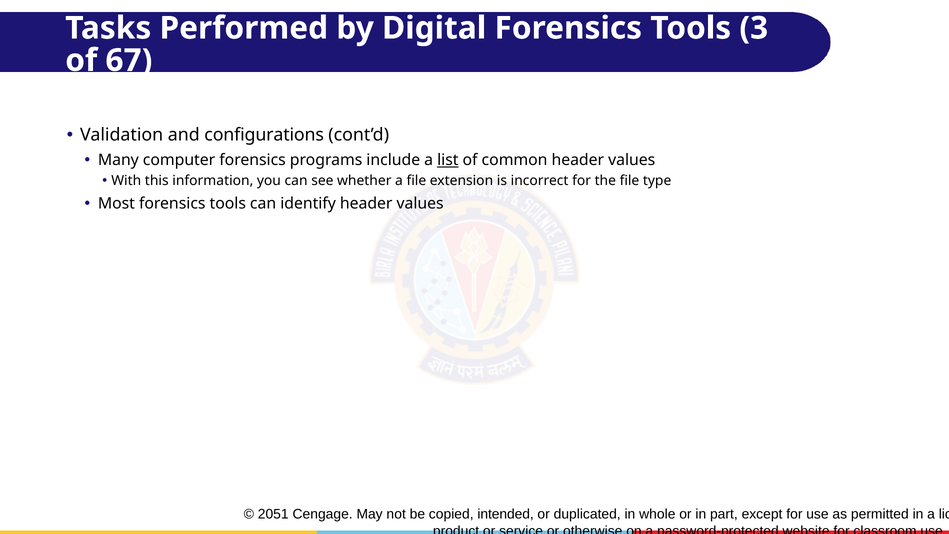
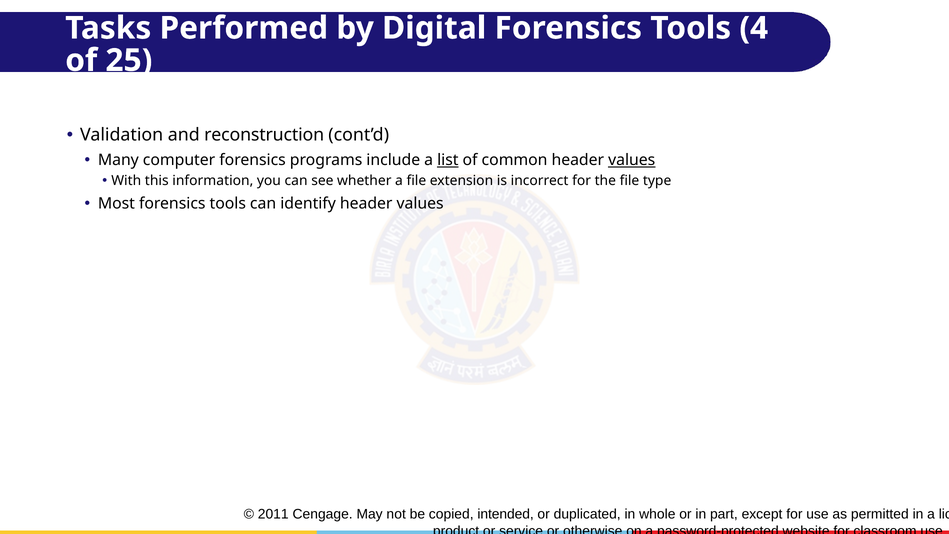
3: 3 -> 4 (754, 28)
67: 67 -> 25 (129, 60)
configurations: configurations -> reconstruction (264, 135)
values underline: none -> present (632, 160)
2051: 2051 -> 2011 (273, 514)
